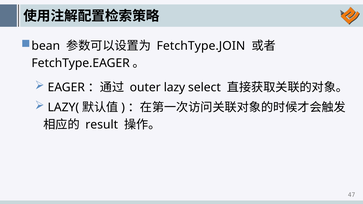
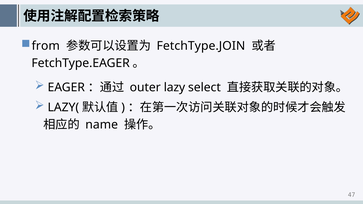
bean: bean -> from (46, 46)
result: result -> name (102, 125)
